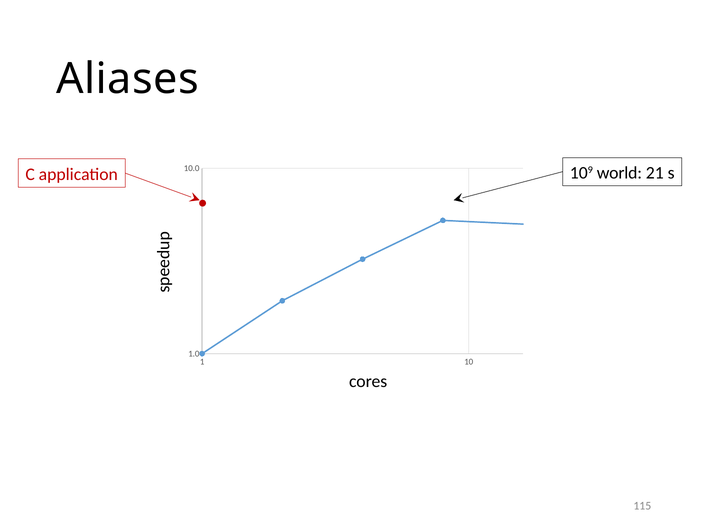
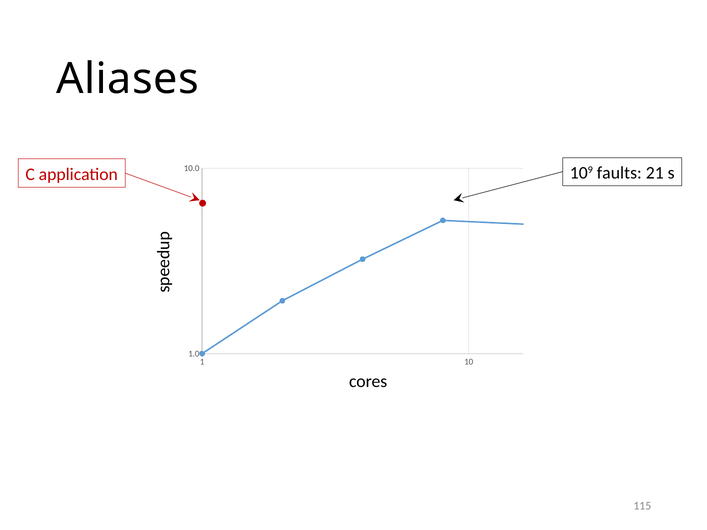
world: world -> faults (619, 173)
